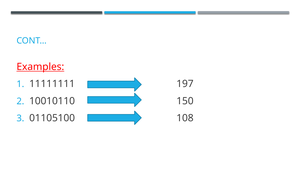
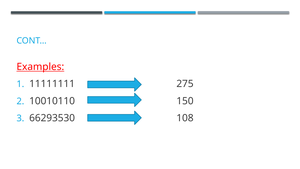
197: 197 -> 275 (185, 84)
01105100: 01105100 -> 66293530 (52, 118)
